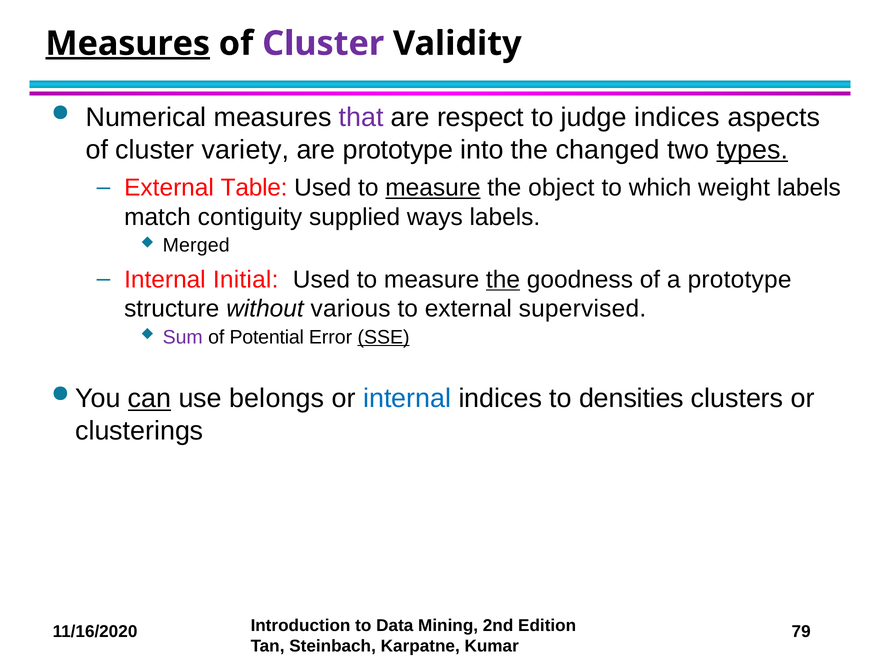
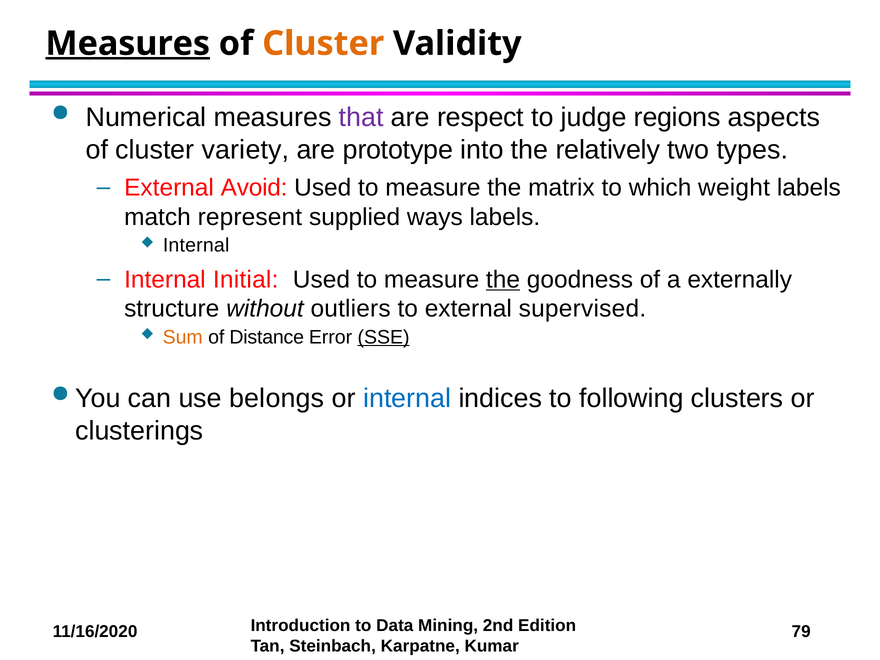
Cluster colour: purple -> orange (323, 44)
judge indices: indices -> regions (677, 118)
changed: changed -> relatively (608, 150)
types underline: present -> none (752, 150)
Table: Table -> Avoid (254, 188)
measure underline: present -> none (433, 188)
object: object -> matrix (561, 188)
contiguity: contiguity -> represent (250, 217)
Merged: Merged -> Internal (196, 246)
a prototype: prototype -> externally (740, 279)
various: various -> outliers (351, 309)
Sum colour: purple -> orange (183, 337)
Potential: Potential -> Distance (267, 337)
can underline: present -> none (150, 399)
densities: densities -> following (631, 399)
